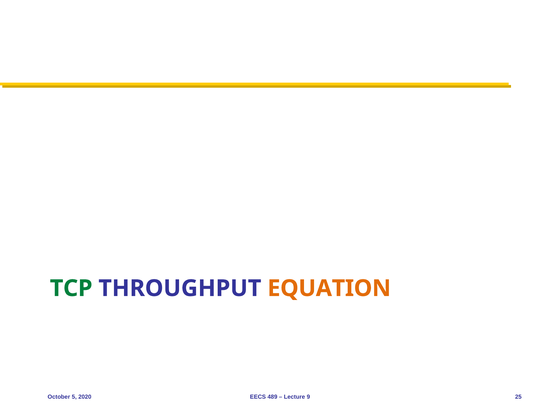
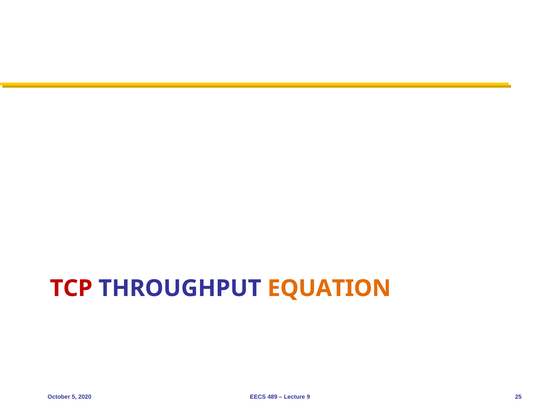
TCP colour: green -> red (71, 288)
